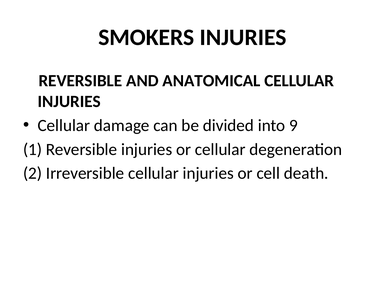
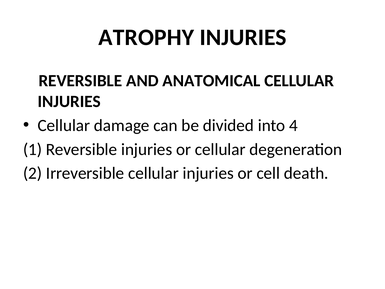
SMOKERS: SMOKERS -> ATROPHY (146, 37)
9: 9 -> 4 (293, 125)
